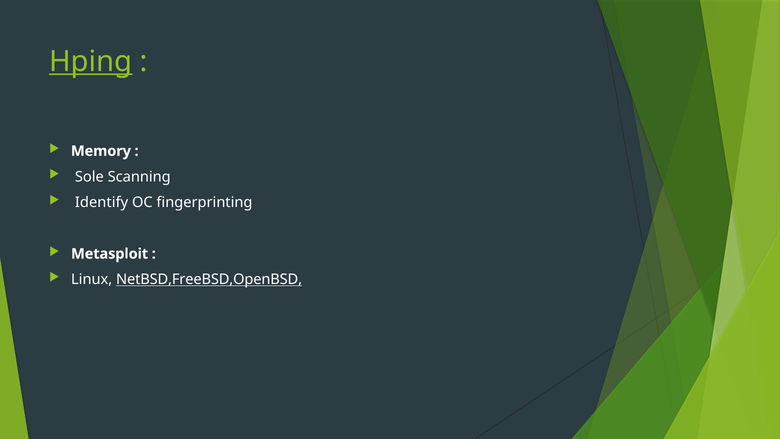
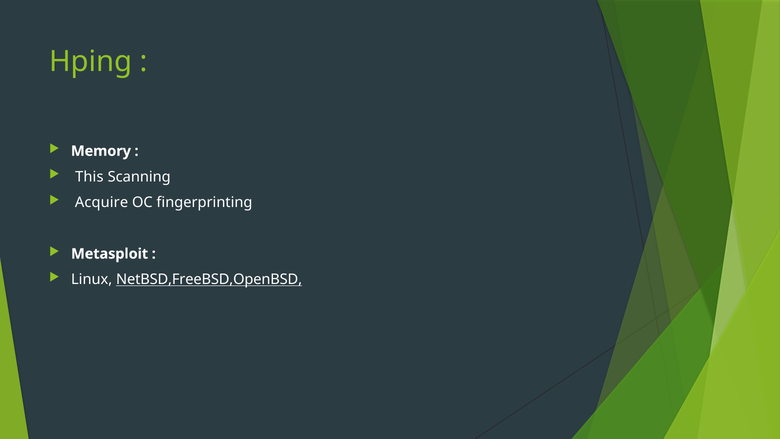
Hping underline: present -> none (91, 62)
Sole: Sole -> This (89, 177)
Identify: Identify -> Acquire (102, 202)
